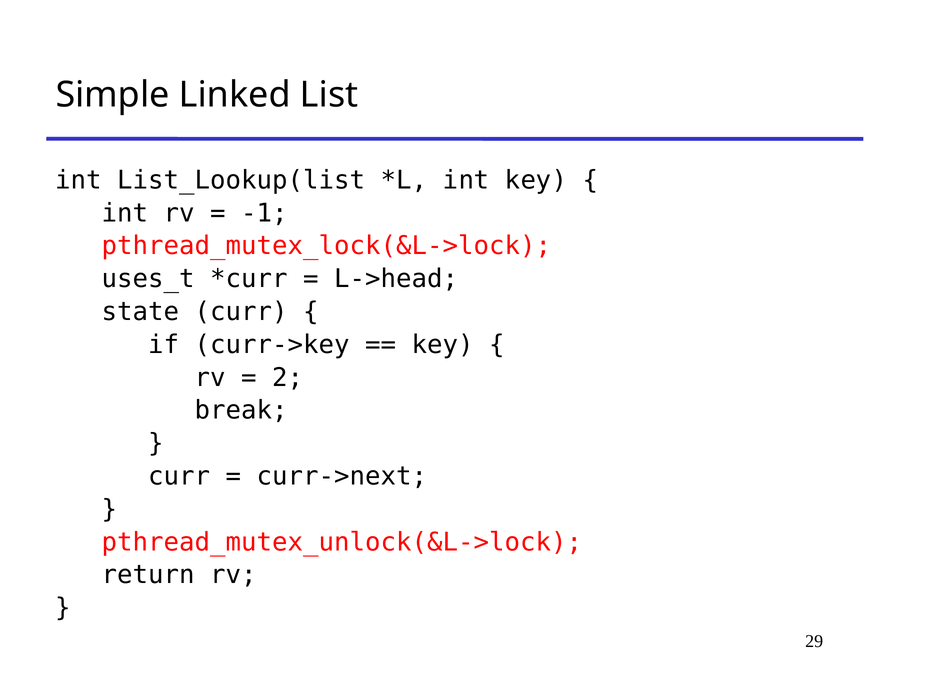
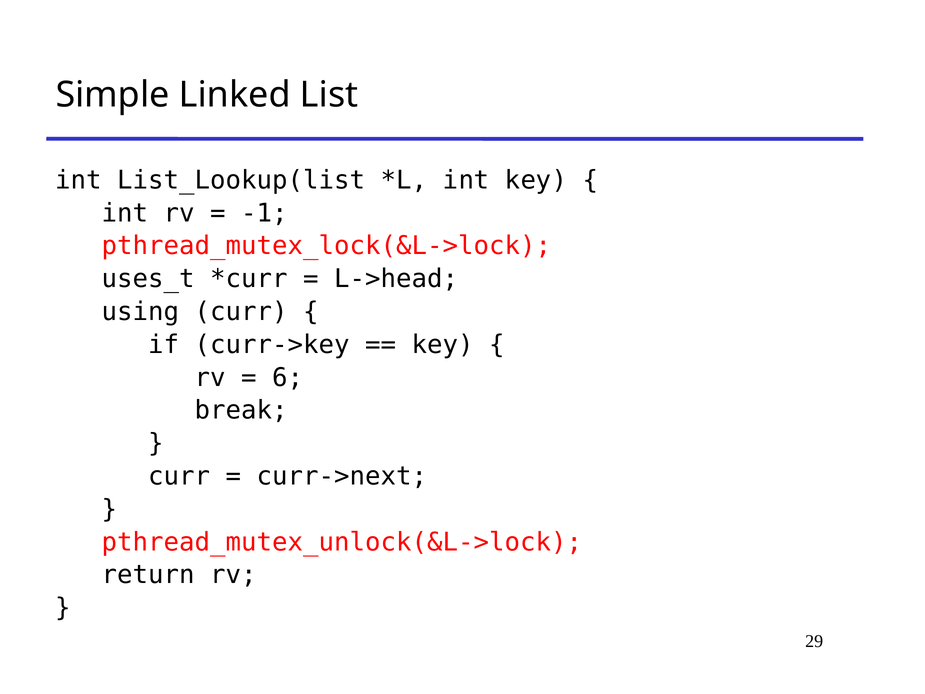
state: state -> using (140, 312)
2: 2 -> 6 (288, 377)
